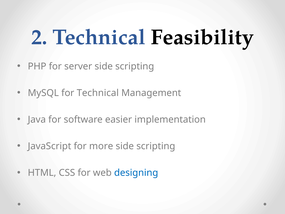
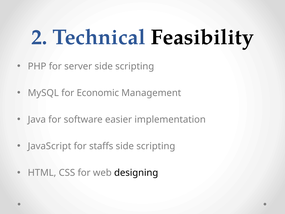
for Technical: Technical -> Economic (98, 93)
more: more -> staffs (101, 146)
designing colour: blue -> black (136, 173)
